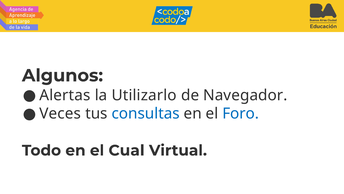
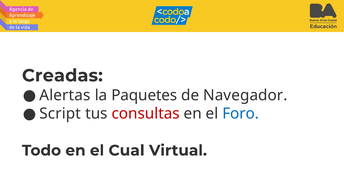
Algunos: Algunos -> Creadas (62, 75)
Utilizarlo: Utilizarlo -> Paquetes (144, 95)
Veces: Veces -> Script (60, 113)
consultas colour: blue -> red (146, 113)
